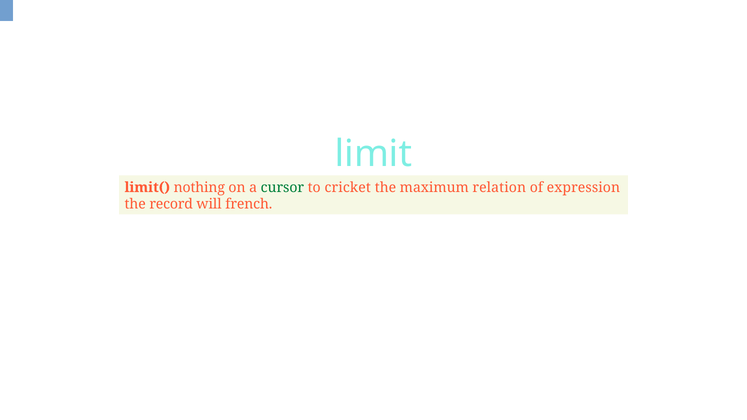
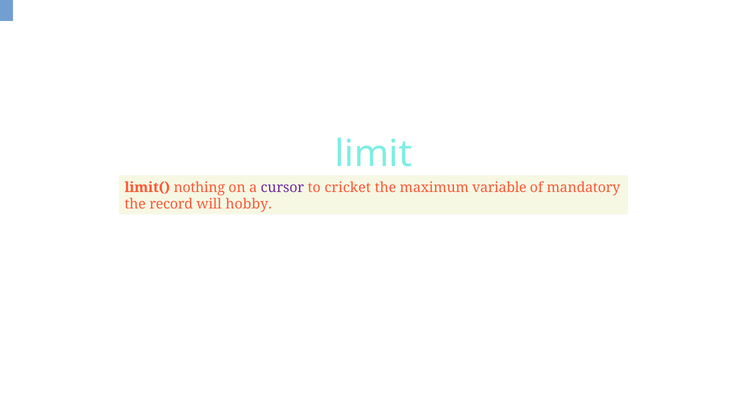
cursor colour: green -> purple (282, 187)
relation: relation -> variable (499, 187)
expression: expression -> mandatory (583, 187)
french: french -> hobby (249, 204)
